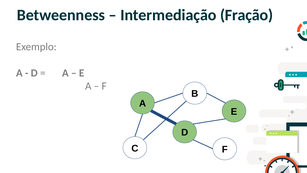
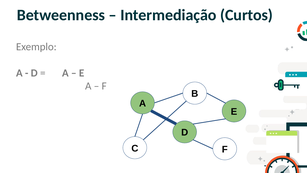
Fração: Fração -> Curtos (247, 15)
